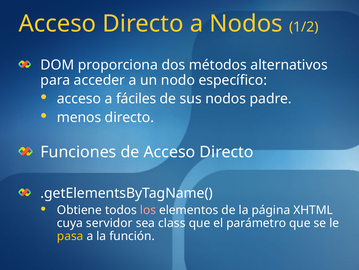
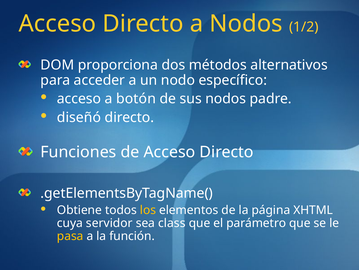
fáciles: fáciles -> botón (136, 98)
menos: menos -> diseñó (79, 117)
los colour: pink -> yellow (148, 210)
